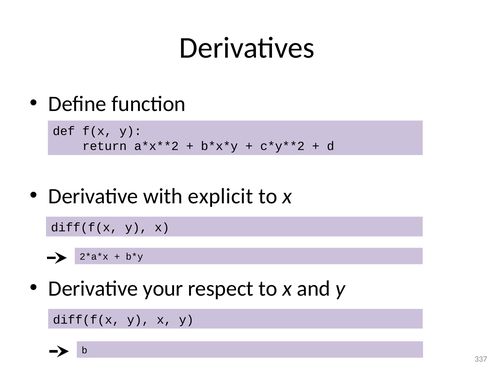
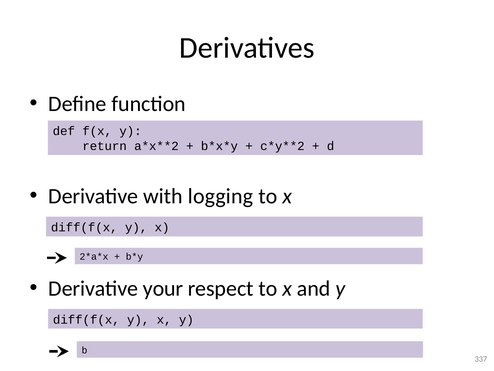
explicit: explicit -> logging (221, 196)
